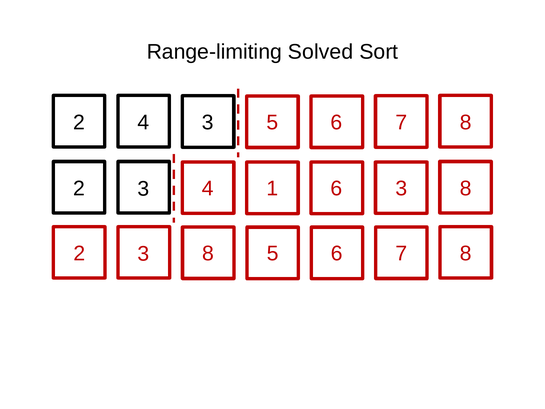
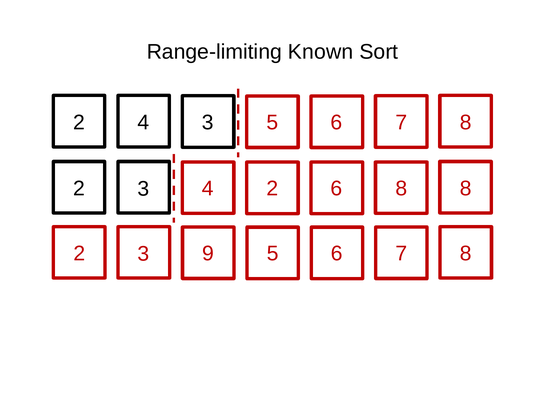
Solved: Solved -> Known (321, 52)
4 1: 1 -> 2 (272, 188)
6 3: 3 -> 8 (401, 188)
2 3 8: 8 -> 9 (208, 254)
